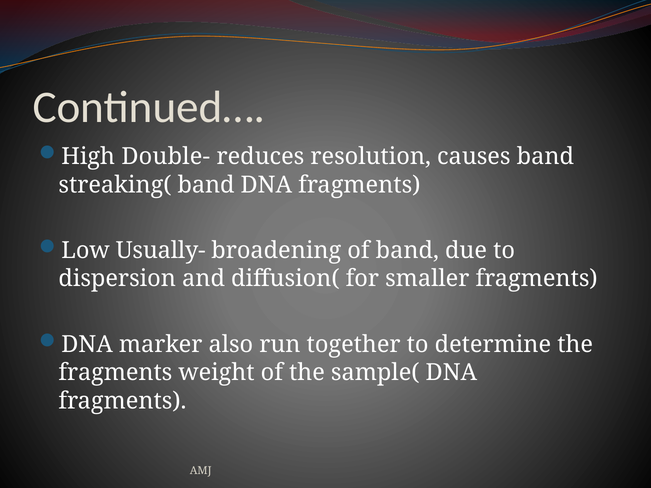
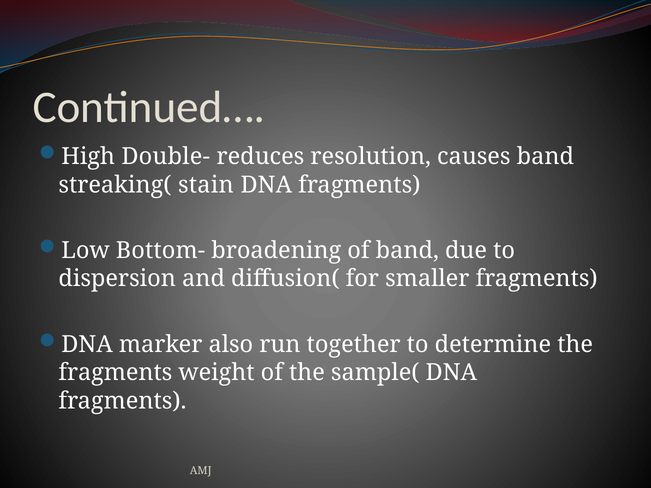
streaking( band: band -> stain (206, 185)
Usually-: Usually- -> Bottom- (160, 251)
